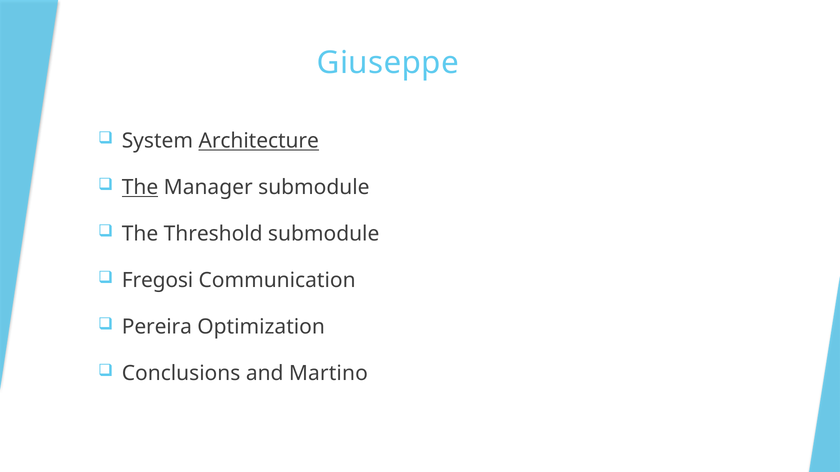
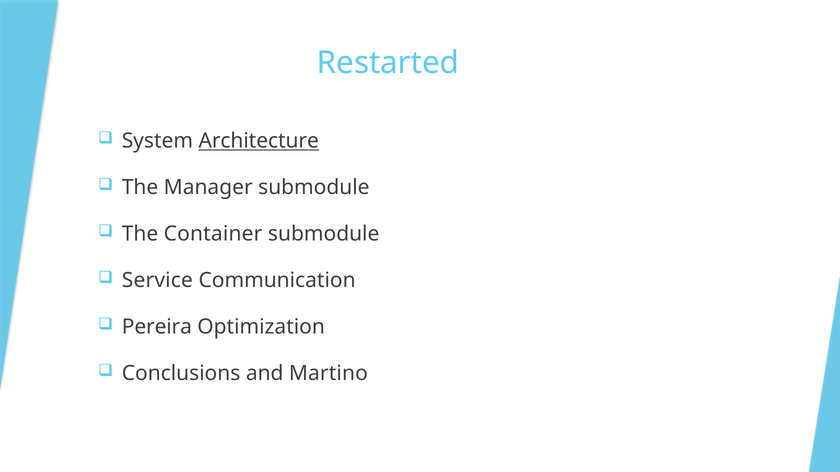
Giuseppe: Giuseppe -> Restarted (388, 63)
The underline: present -> none (140, 188)
Threshold: Threshold -> Container (213, 234)
Fregosi: Fregosi -> Service (157, 281)
